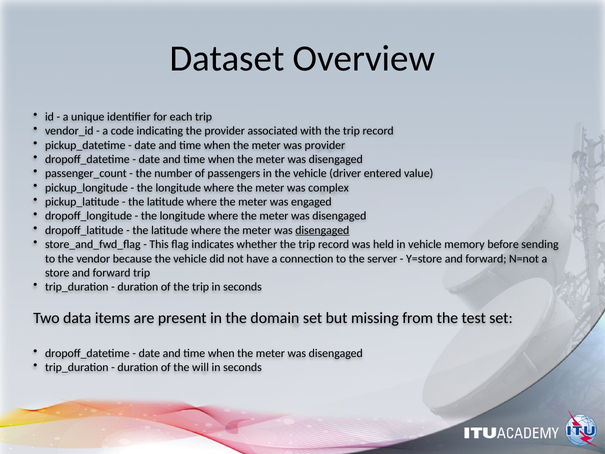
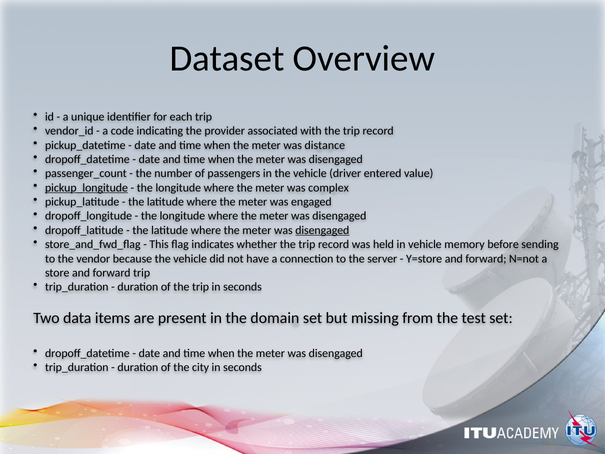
was provider: provider -> distance (325, 145)
pickup_longitude underline: none -> present (86, 188)
will: will -> city (201, 367)
